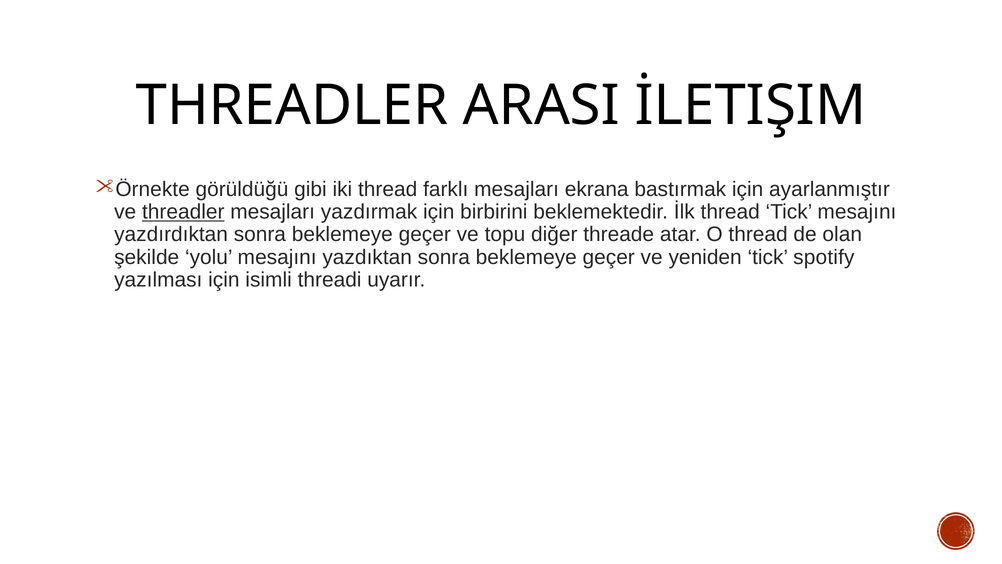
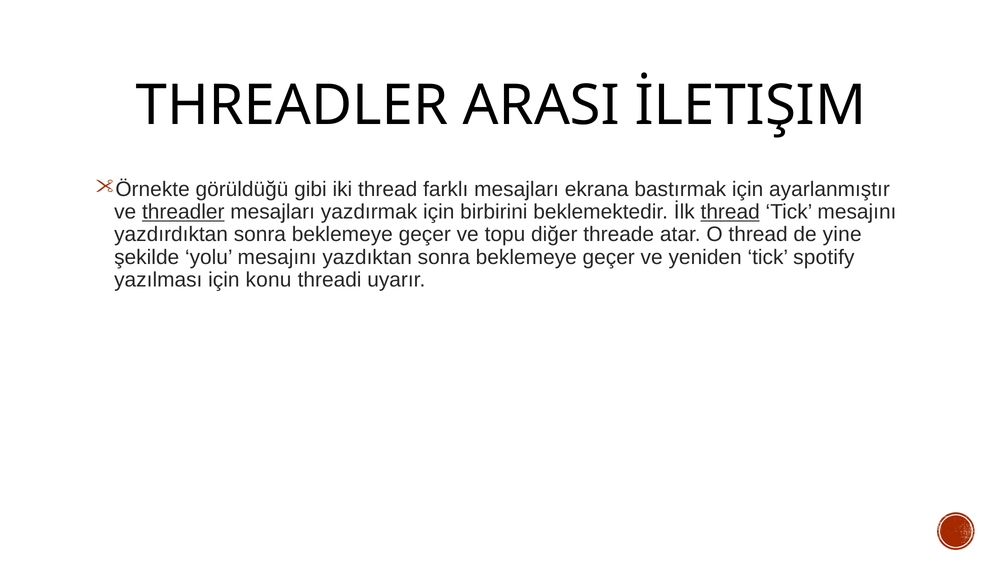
thread underline: none -> present (730, 212)
olan: olan -> yine (842, 234)
isimli: isimli -> konu (268, 280)
